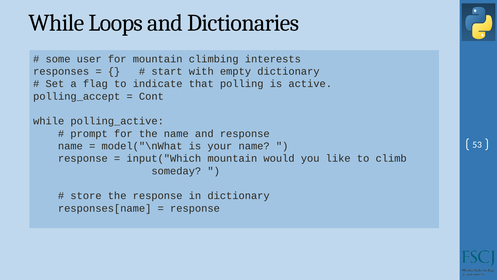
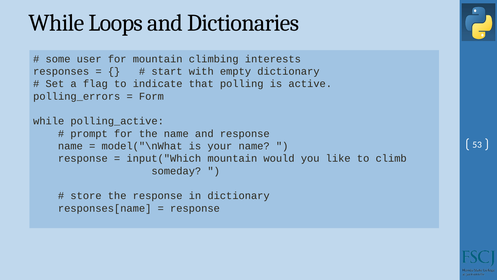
polling_accept: polling_accept -> polling_errors (77, 96)
Cont: Cont -> Form (151, 96)
